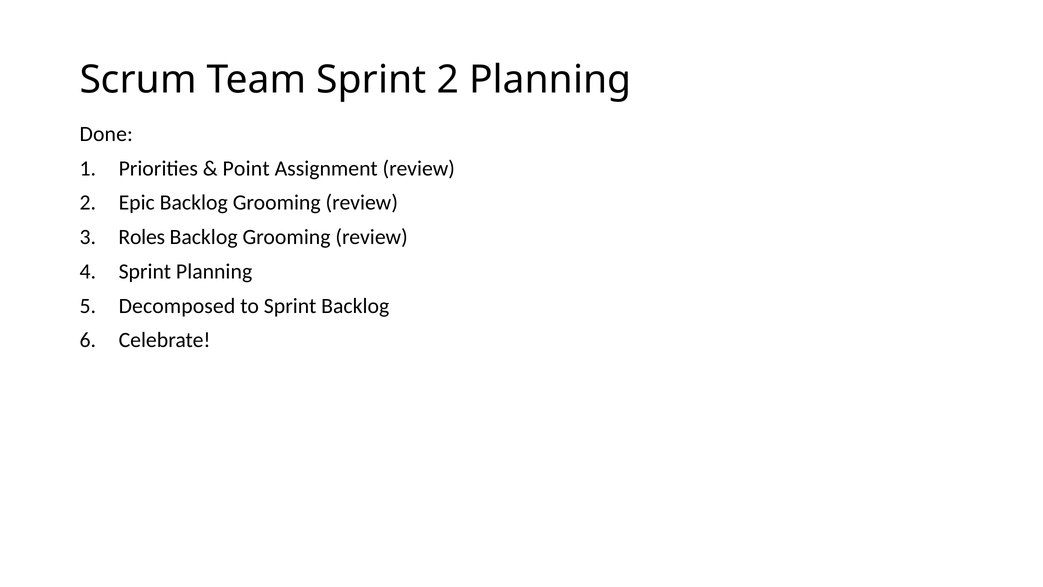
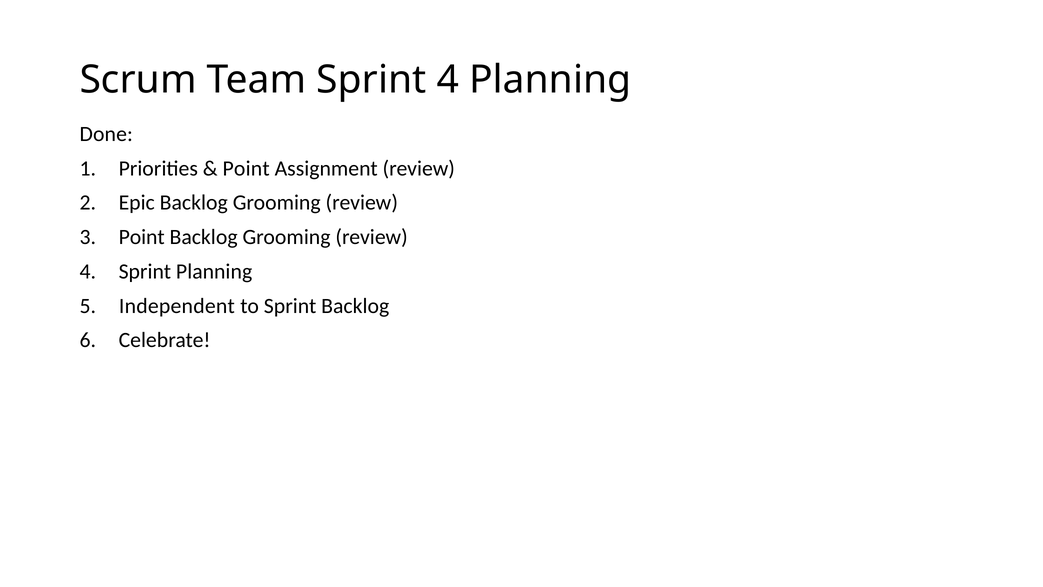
Sprint 2: 2 -> 4 (448, 80)
Roles: Roles -> Point (142, 237)
Decomposed: Decomposed -> Independent (177, 306)
